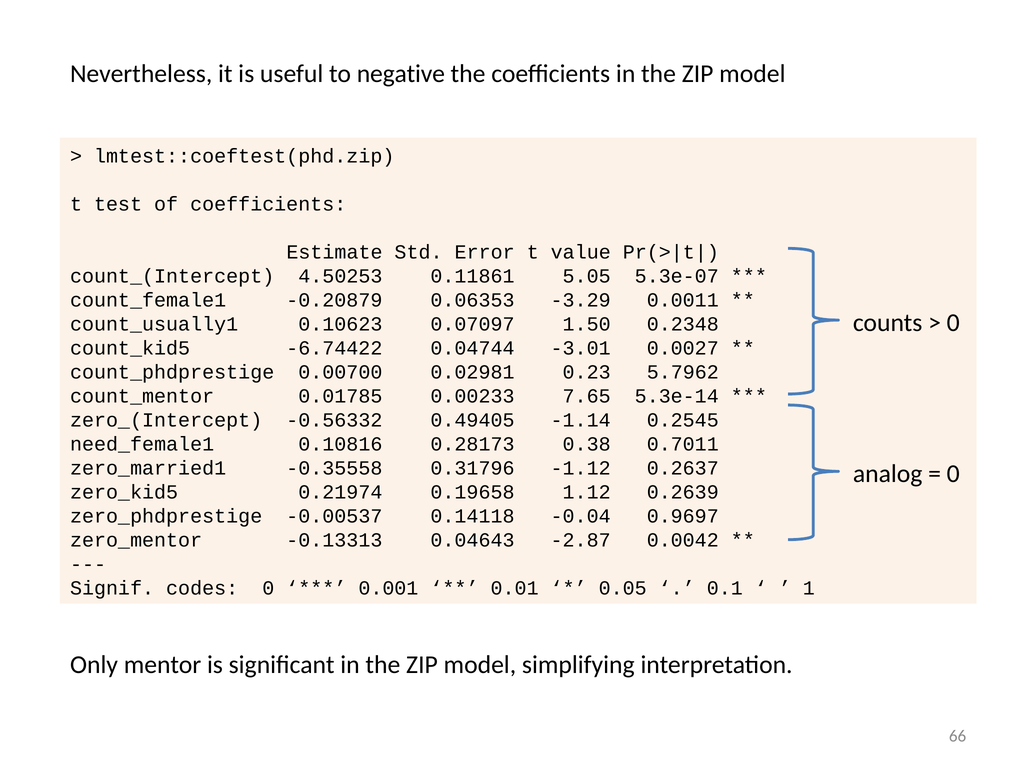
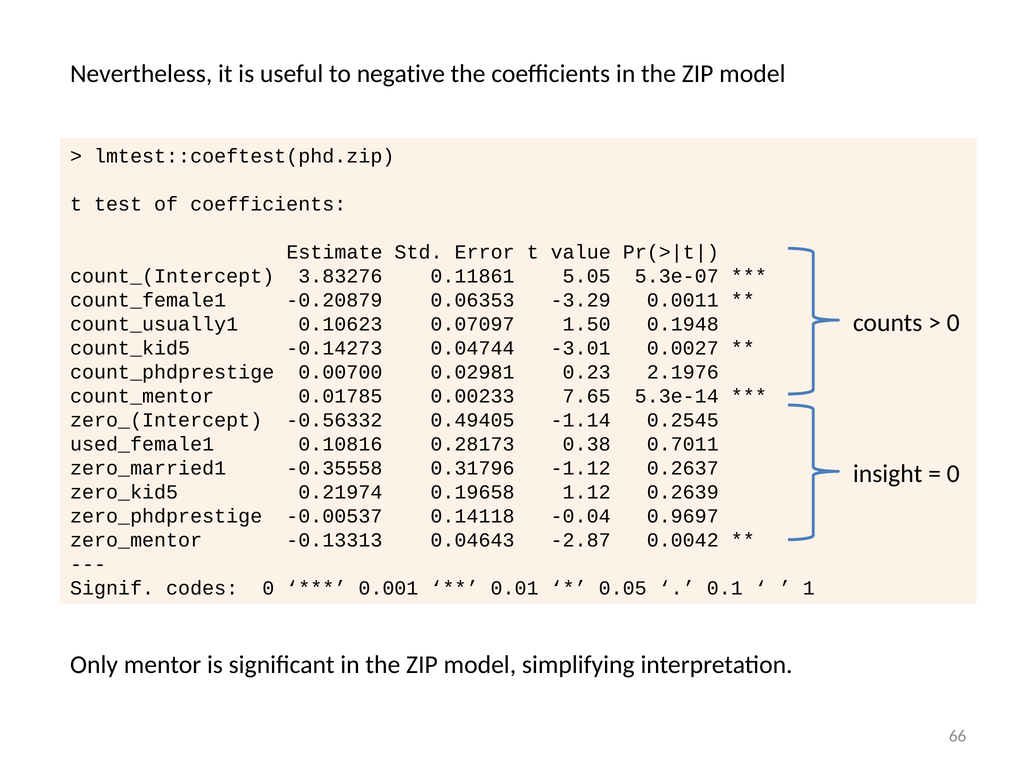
4.50253: 4.50253 -> 3.83276 (340, 276)
0.2348: 0.2348 -> 0.1948 (683, 324)
-6.74422: -6.74422 -> -0.14273 (334, 348)
5.7962: 5.7962 -> 2.1976 (683, 372)
need_female1: need_female1 -> used_female1 (142, 444)
analog: analog -> insight (888, 474)
